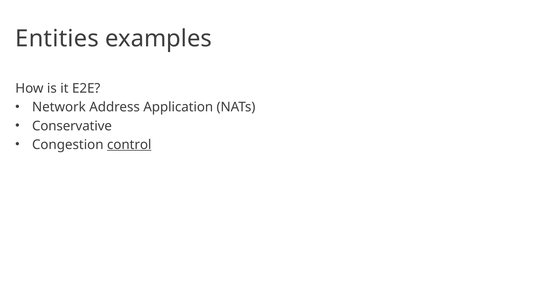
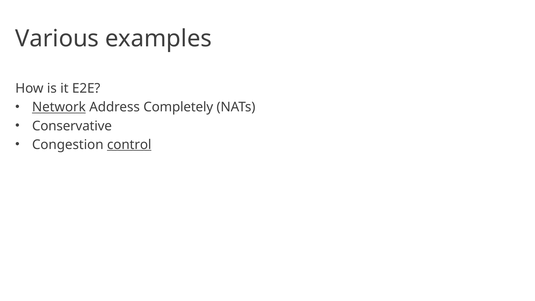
Entities: Entities -> Various (57, 39)
Network underline: none -> present (59, 107)
Application: Application -> Completely (178, 107)
